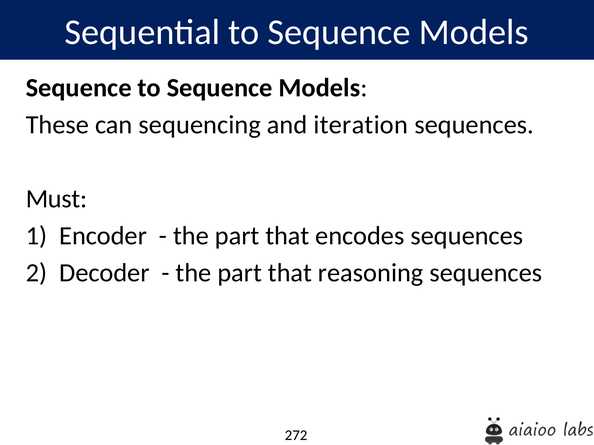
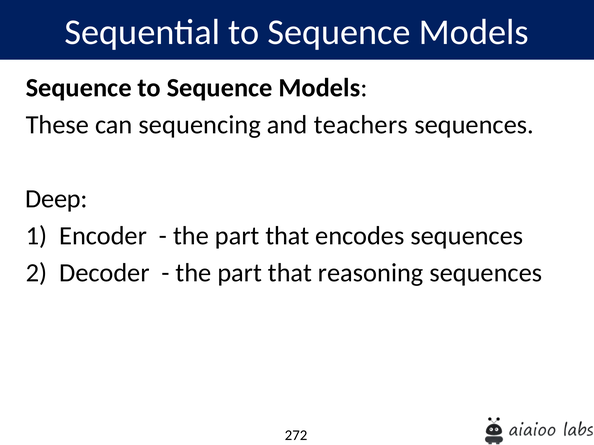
iteration: iteration -> teachers (361, 125)
Must: Must -> Deep (56, 199)
